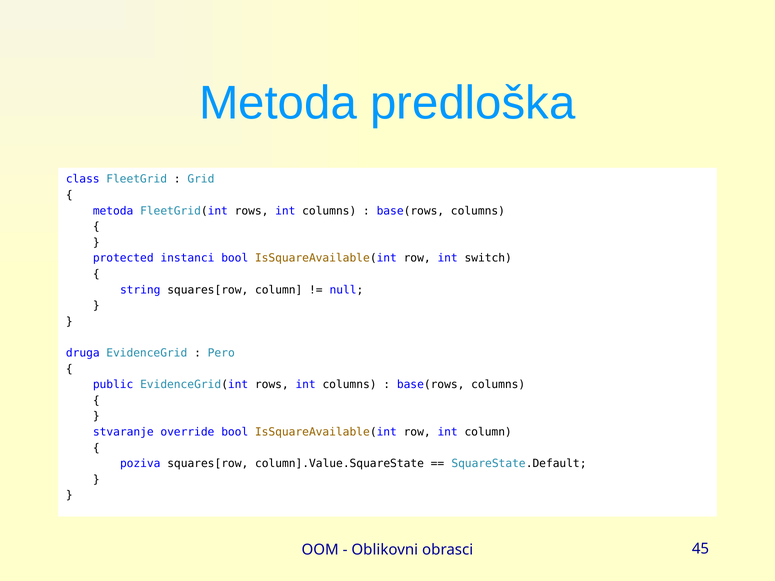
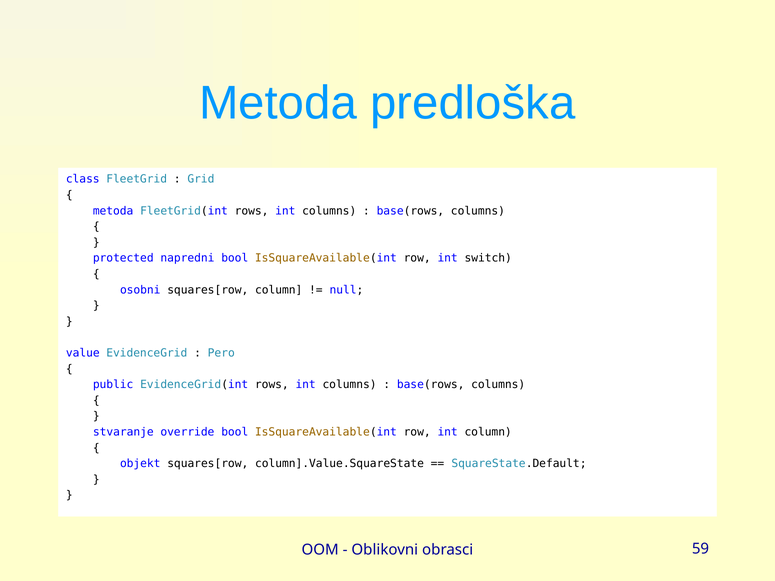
instanci: instanci -> napredni (187, 258)
string: string -> osobni (140, 290)
druga: druga -> value (83, 353)
poziva: poziva -> objekt (140, 464)
45: 45 -> 59 (700, 549)
